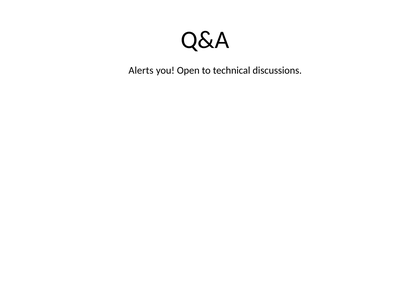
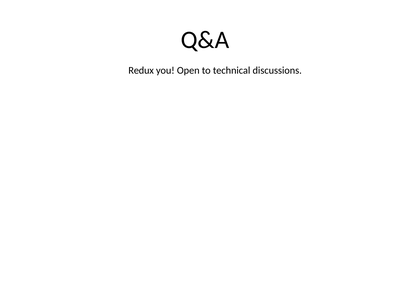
Alerts: Alerts -> Redux (141, 70)
